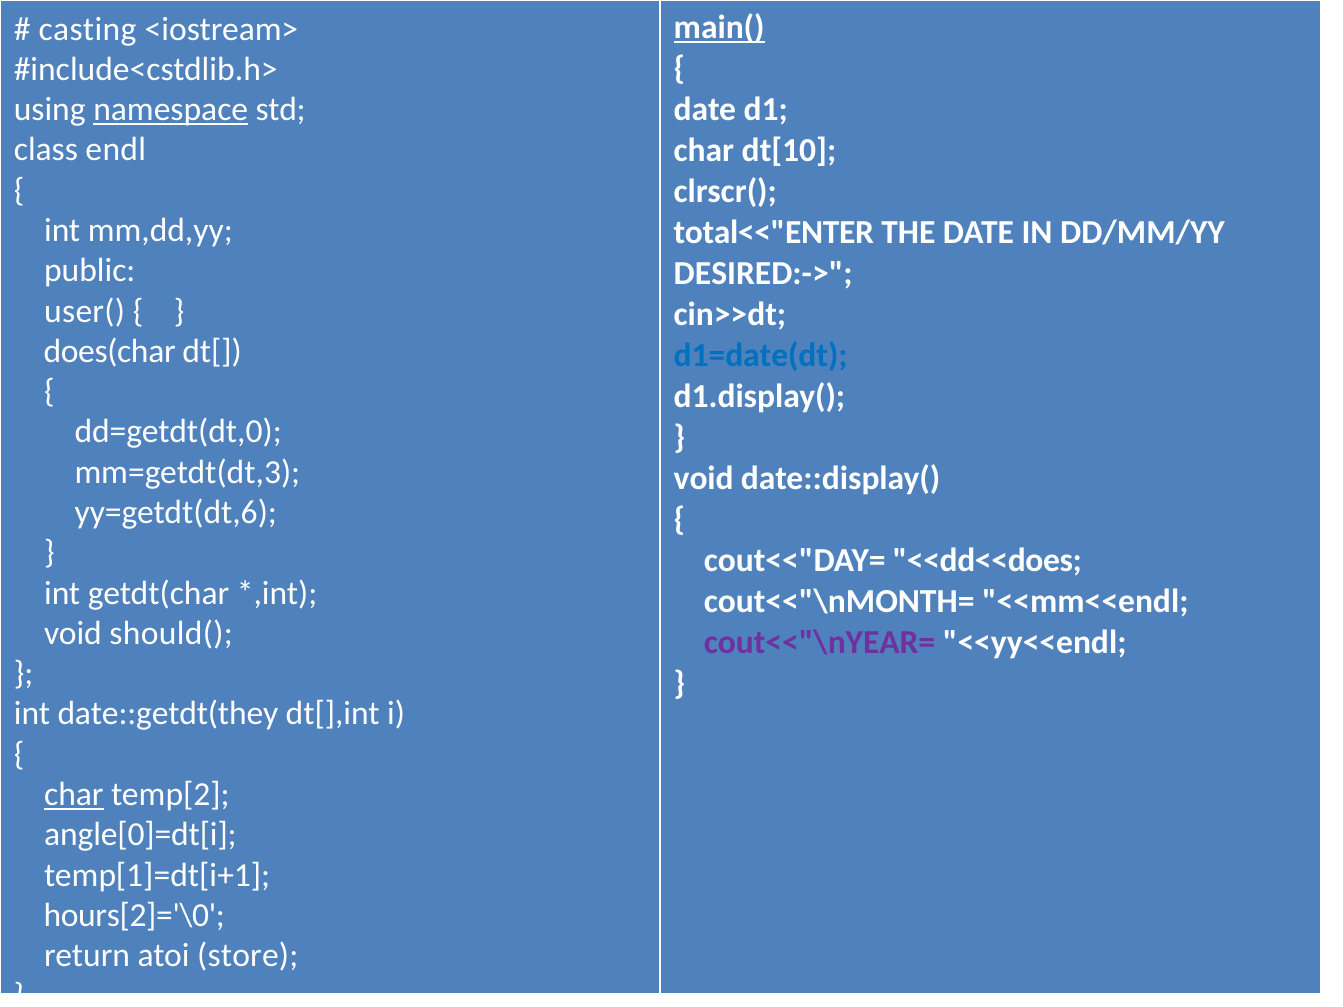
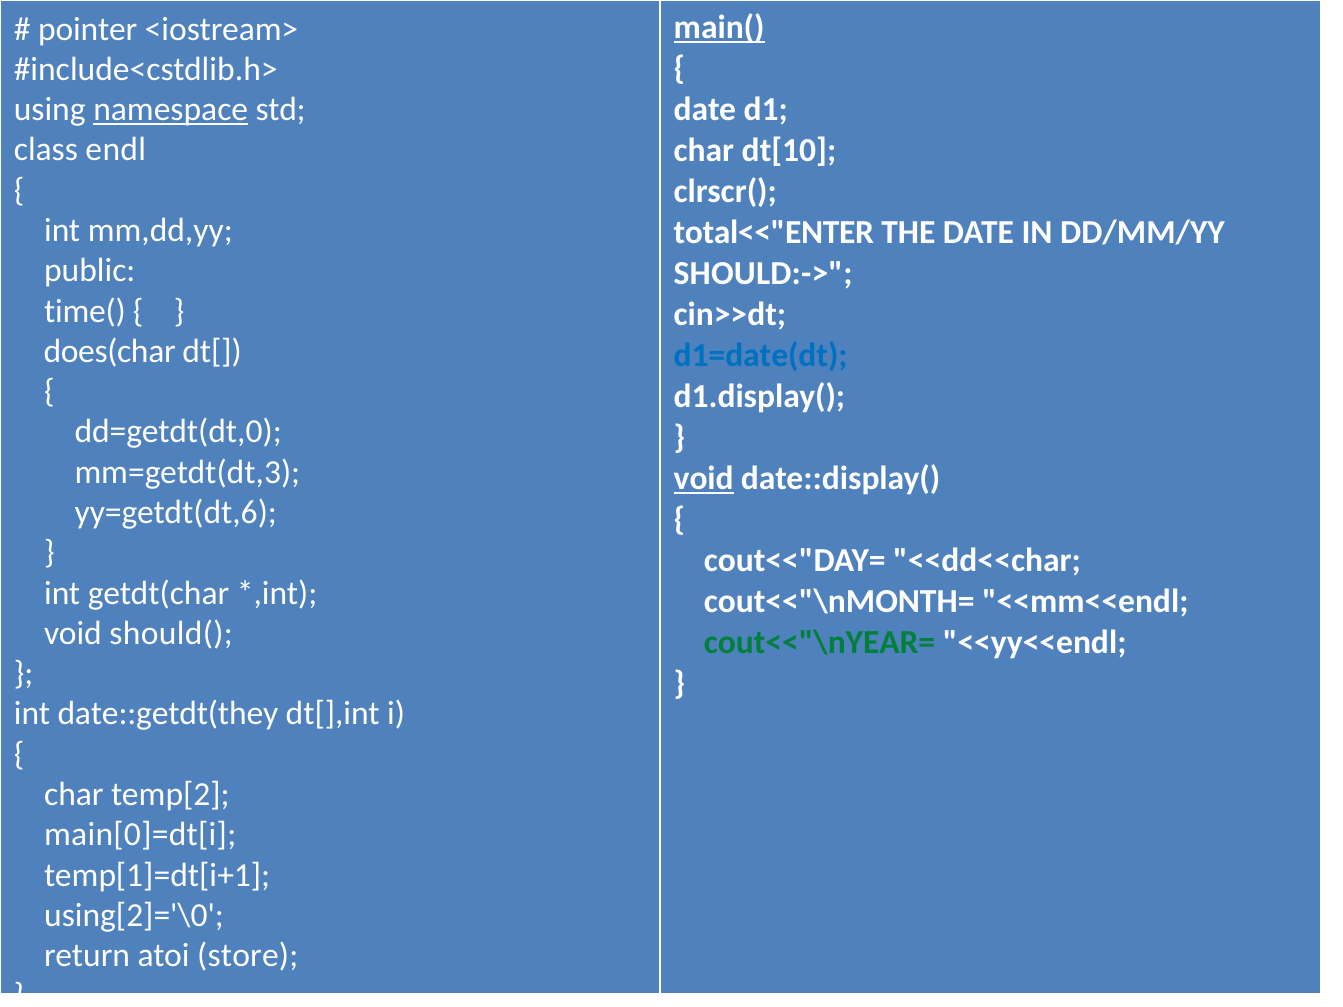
casting: casting -> pointer (88, 29)
DESIRED:->: DESIRED:-> -> SHOULD:-> (763, 273)
user(: user( -> time( (85, 311)
void underline: none -> present (704, 478)
<<dd<<does: <<dd<<does -> <<dd<<char (987, 560)
cout<<"\nYEAR= colour: purple -> green (820, 642)
char underline: present -> none (74, 795)
angle[0]=dt[i: angle[0]=dt[i -> main[0]=dt[i (140, 835)
hours[2]='\0: hours[2]='\0 -> using[2]='\0 (134, 915)
